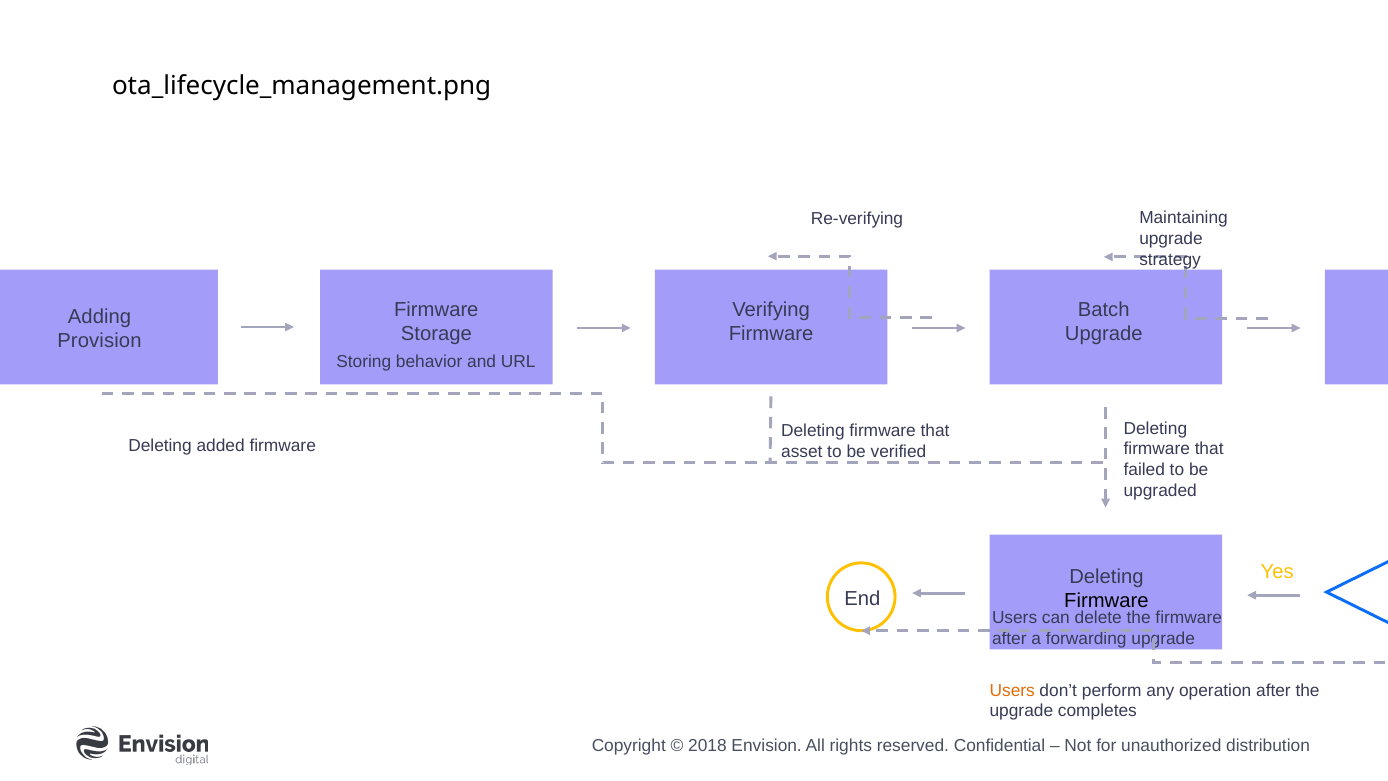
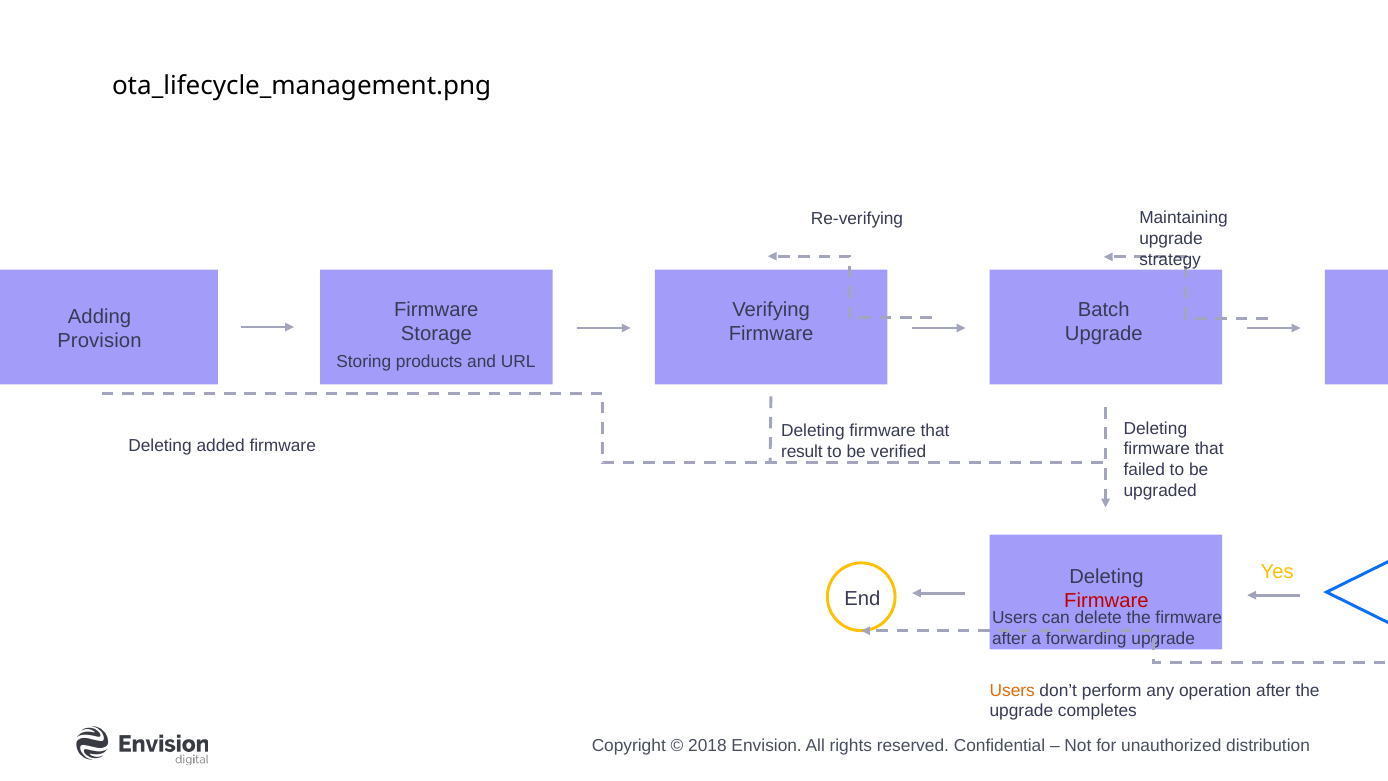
behavior: behavior -> products (429, 362)
asset: asset -> result (802, 452)
Firmware colour: black -> red (1106, 601)
